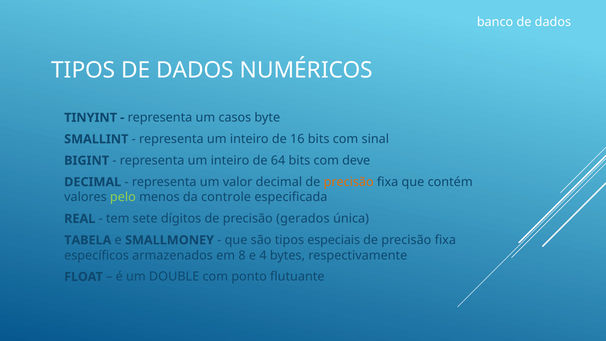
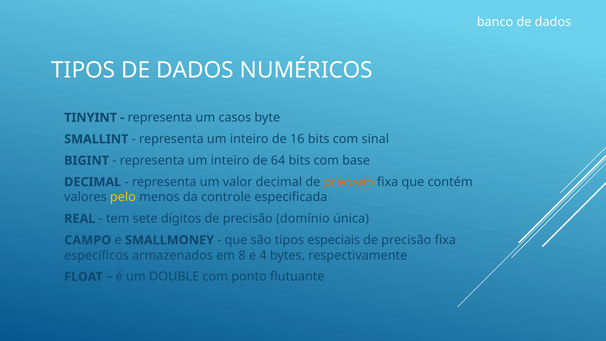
deve: deve -> base (356, 161)
pelo colour: light green -> yellow (123, 197)
gerados: gerados -> domínio (303, 219)
TABELA: TABELA -> CAMPO (88, 240)
